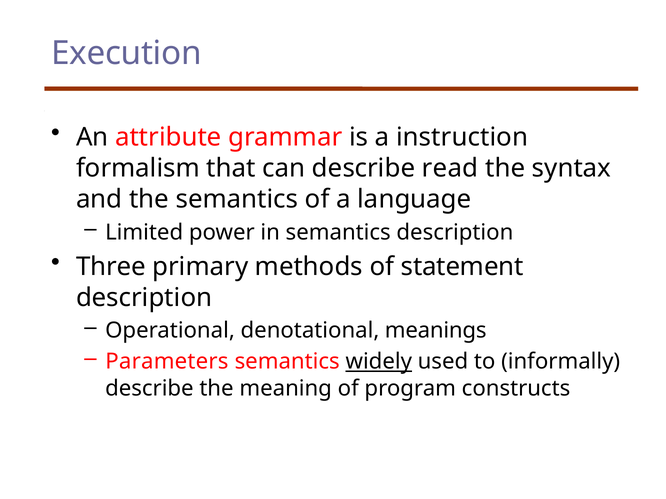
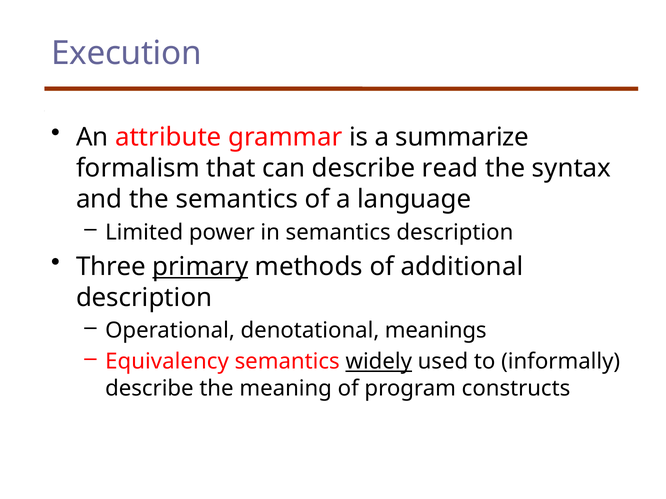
instruction: instruction -> summarize (462, 137)
primary underline: none -> present (200, 267)
statement: statement -> additional (462, 267)
Parameters: Parameters -> Equivalency (167, 362)
